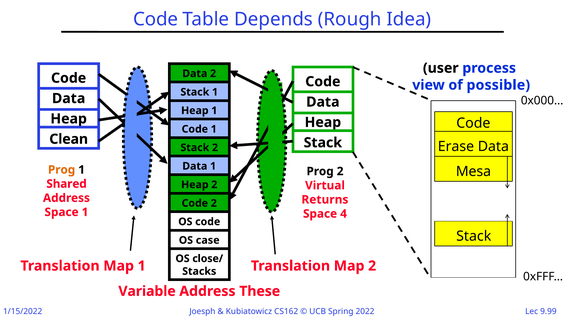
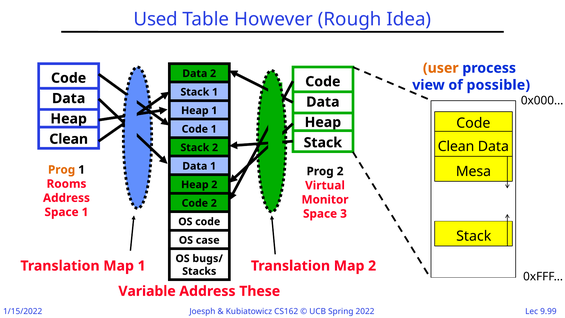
Code: Code -> Used (156, 19)
Depends: Depends -> However (274, 19)
user colour: black -> orange (441, 68)
Erase: Erase -> Clean (456, 146)
Shared: Shared -> Rooms (66, 184)
Returns: Returns -> Monitor (325, 200)
4: 4 -> 3 (344, 214)
close/: close/ -> bugs/ (208, 258)
